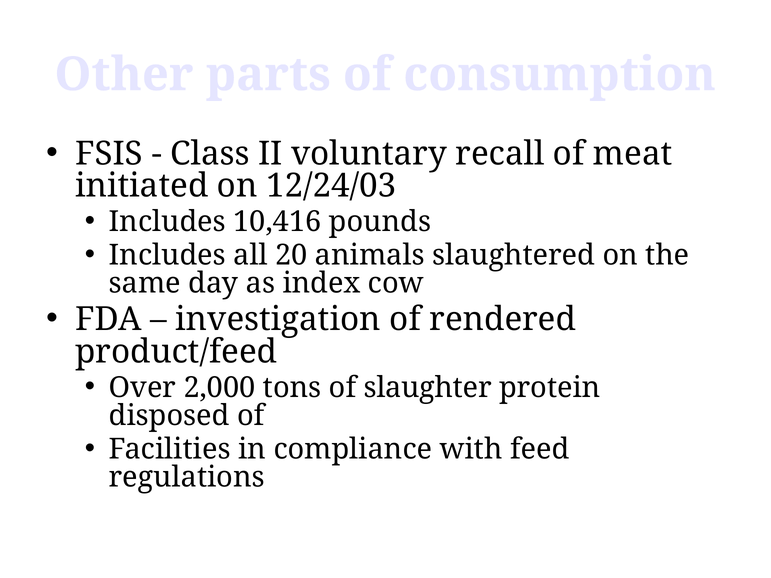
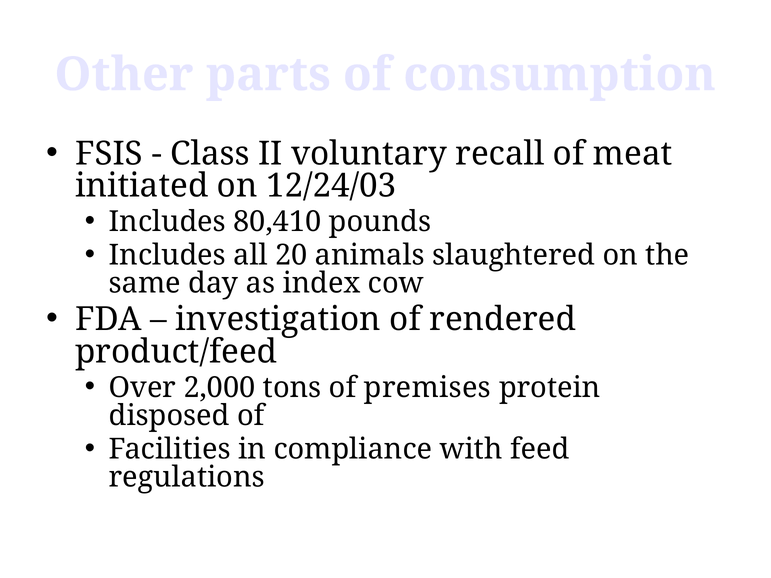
10,416: 10,416 -> 80,410 (277, 222)
slaughter: slaughter -> premises (427, 388)
